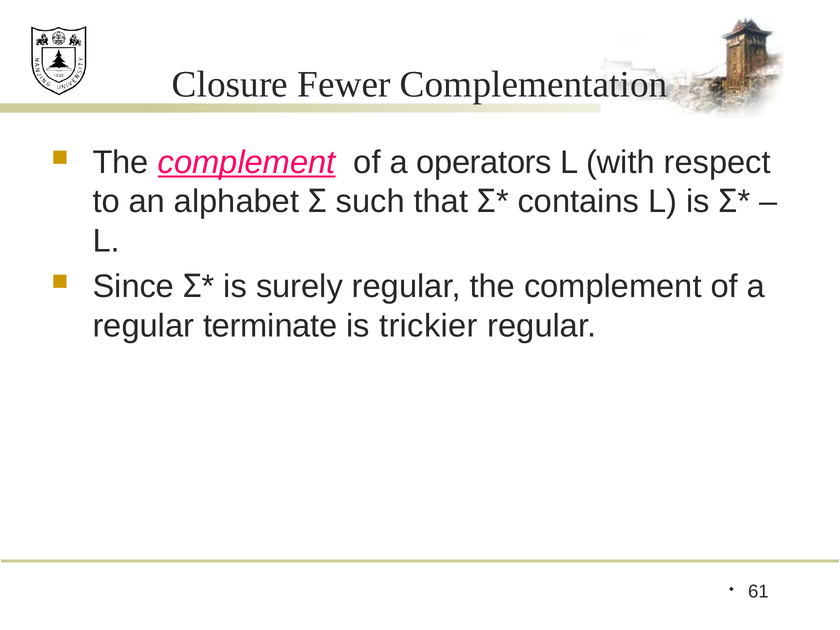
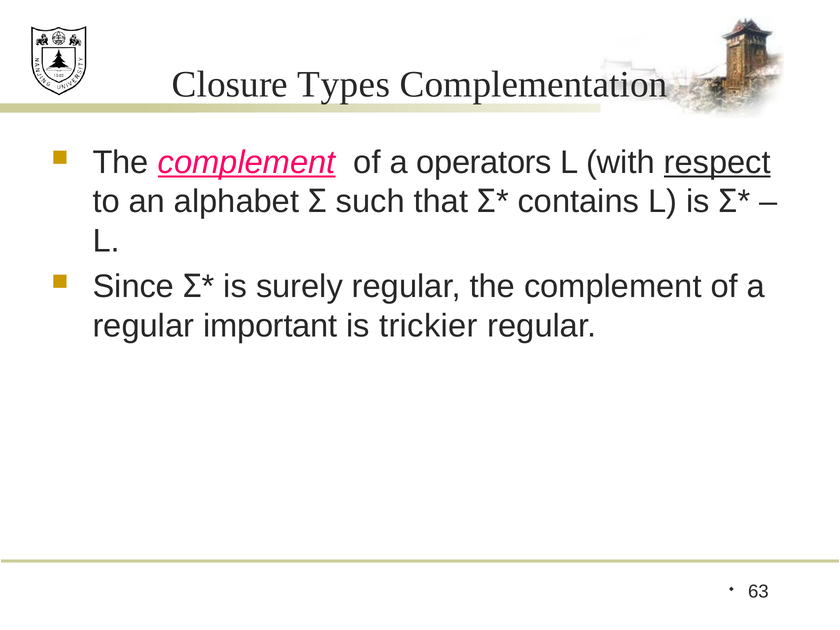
Fewer: Fewer -> Types (344, 84)
respect underline: none -> present (717, 162)
terminate: terminate -> important (270, 326)
61: 61 -> 63 (758, 592)
